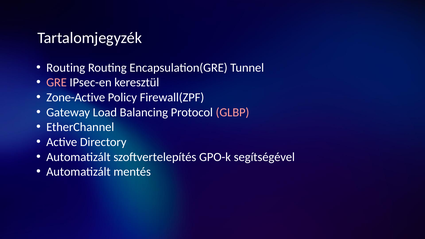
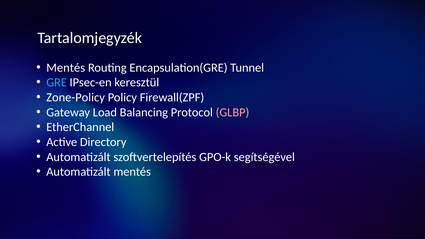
Routing: Routing -> Mentés (66, 68)
GRE colour: pink -> light blue (57, 83)
Zone-Active: Zone-Active -> Zone-Policy (76, 97)
